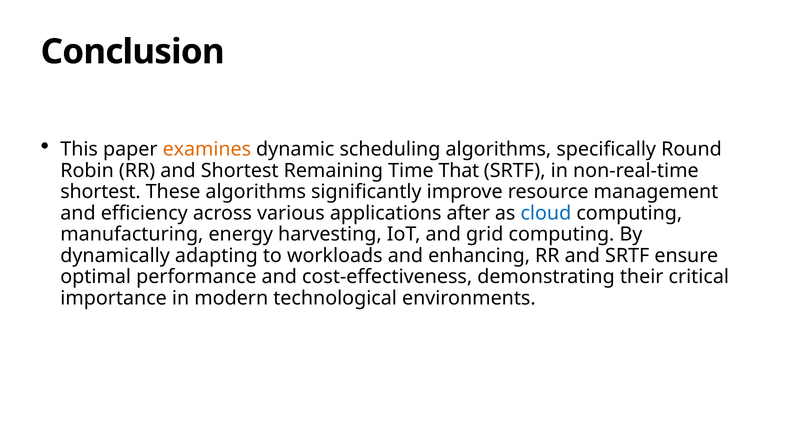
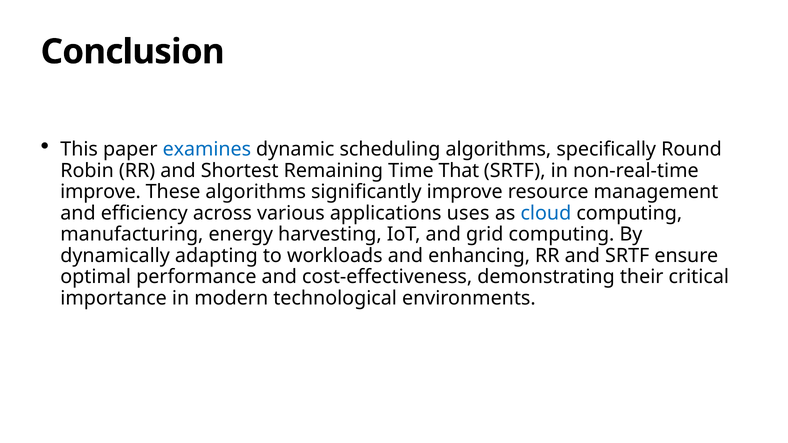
examines colour: orange -> blue (207, 149)
shortest: shortest -> improve (101, 192)
after: after -> uses (468, 213)
